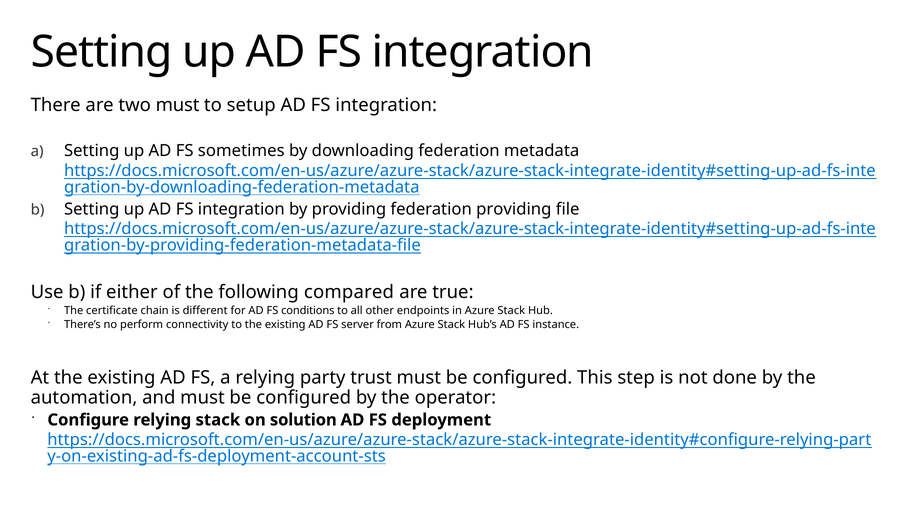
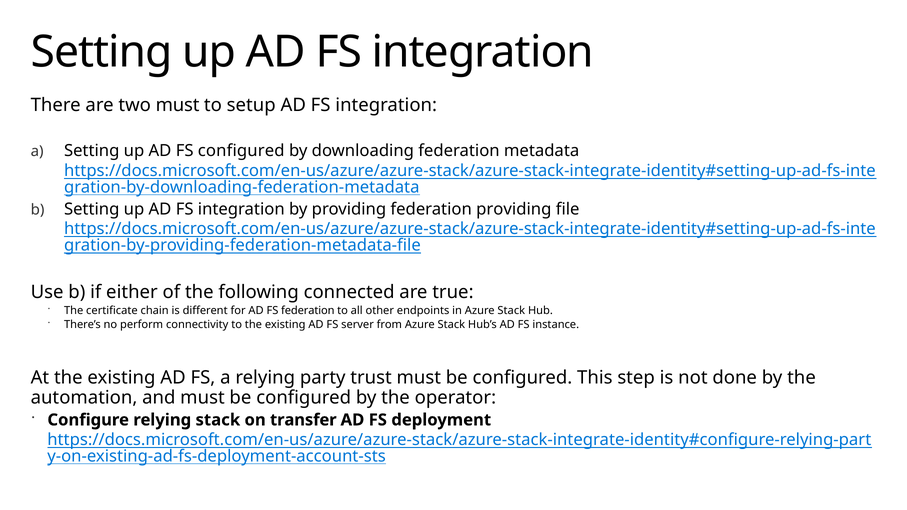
FS sometimes: sometimes -> configured (241, 151)
compared: compared -> connected (349, 292)
FS conditions: conditions -> federation (308, 311)
solution: solution -> transfer (303, 420)
